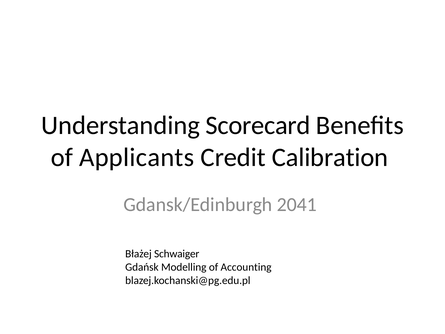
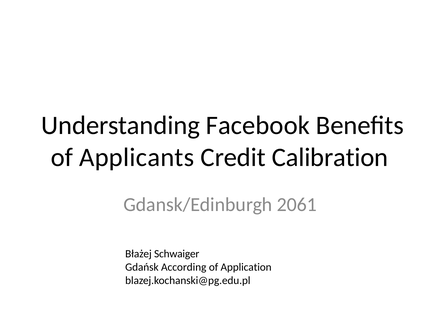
Scorecard: Scorecard -> Facebook (258, 125)
2041: 2041 -> 2061 (297, 205)
Modelling: Modelling -> According (184, 267)
Accounting: Accounting -> Application (246, 267)
